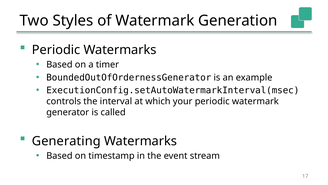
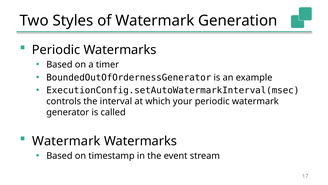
Generating: Generating -> Watermark (66, 141)
